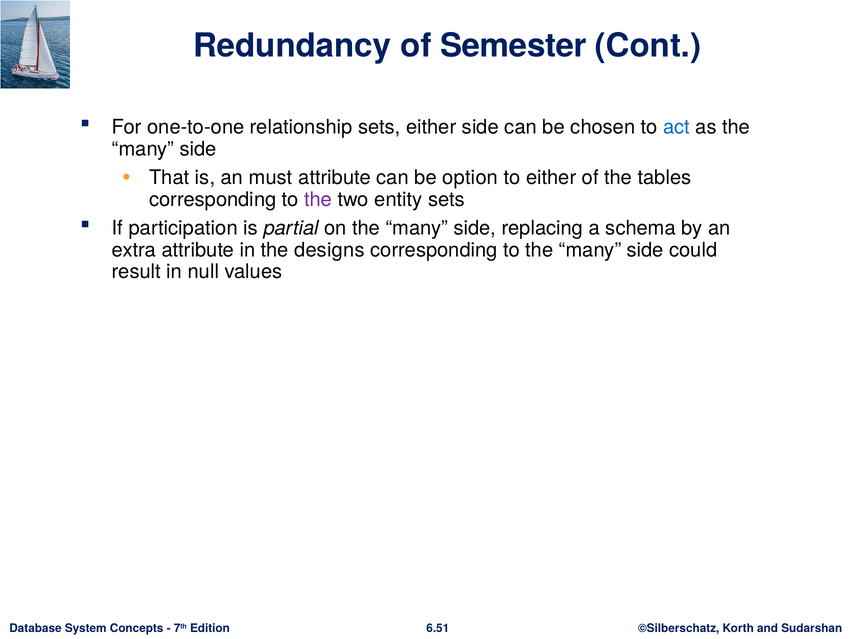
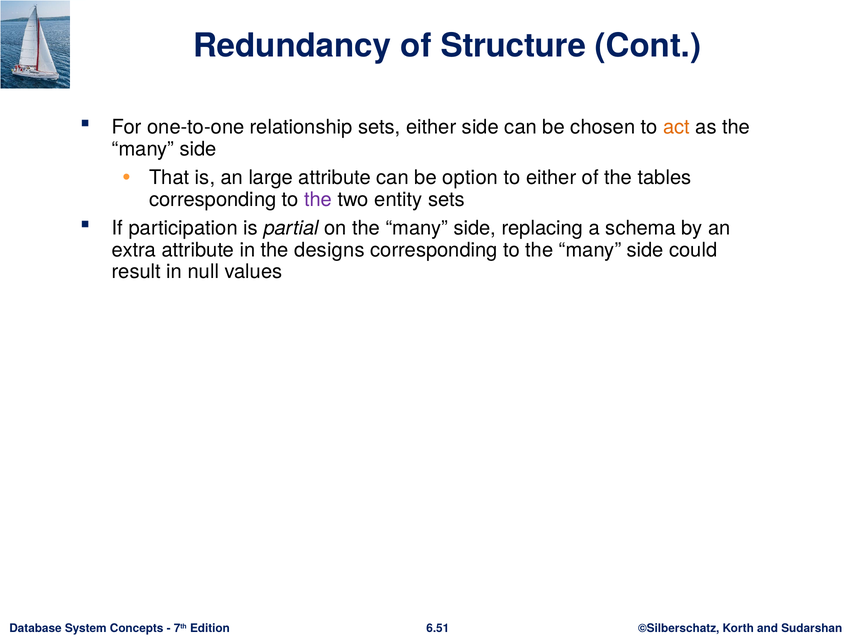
Semester: Semester -> Structure (513, 46)
act colour: blue -> orange (676, 127)
must: must -> large (271, 177)
